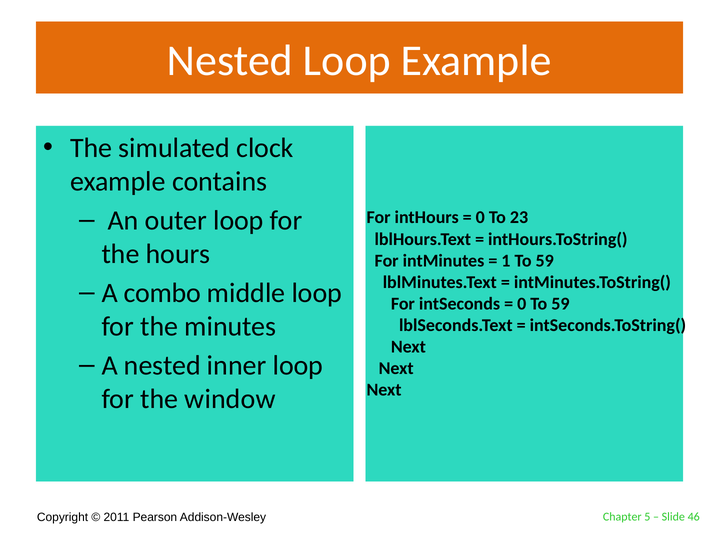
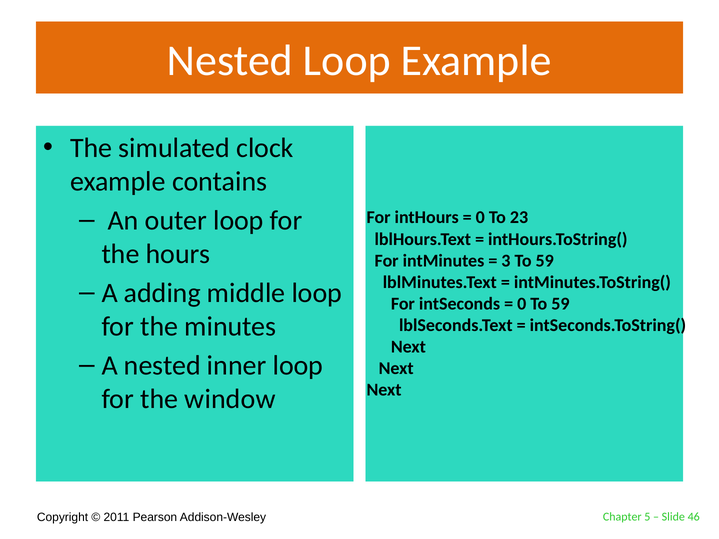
1: 1 -> 3 (506, 261)
combo: combo -> adding (162, 293)
